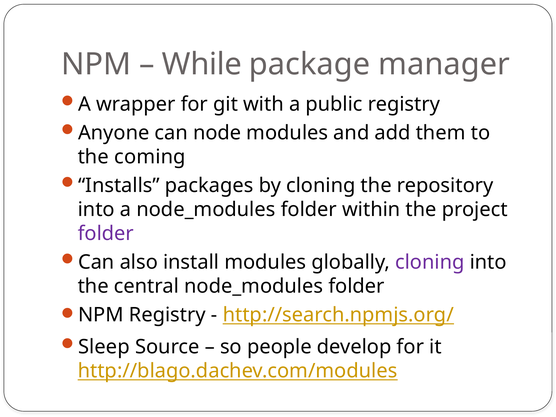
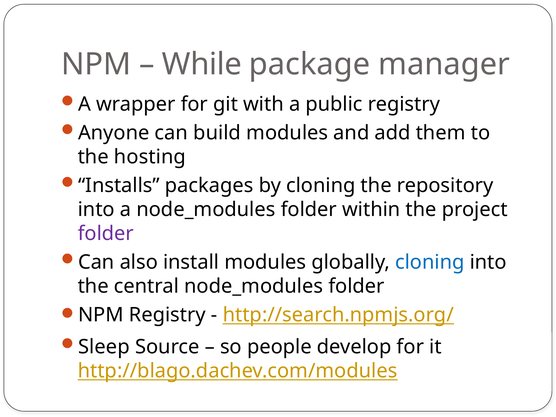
node: node -> build (217, 133)
coming: coming -> hosting (150, 157)
cloning colour: purple -> blue (430, 262)
